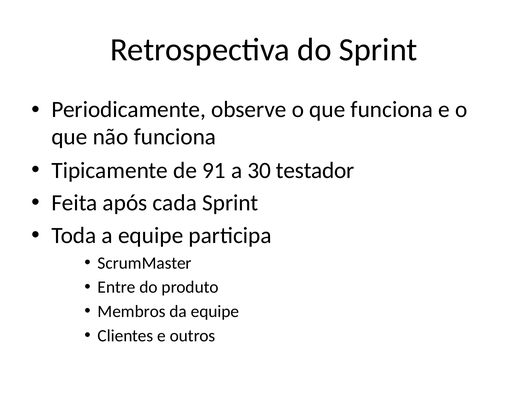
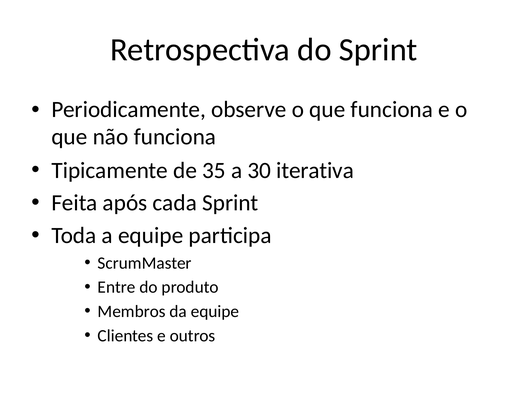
91: 91 -> 35 (214, 170)
testador: testador -> iterativa (315, 170)
